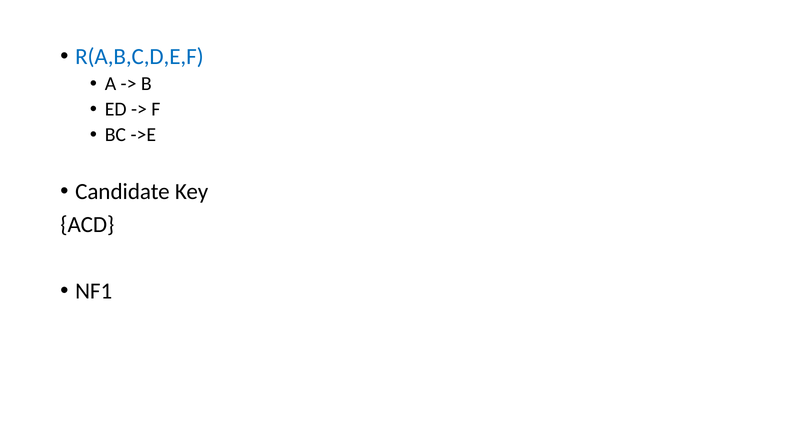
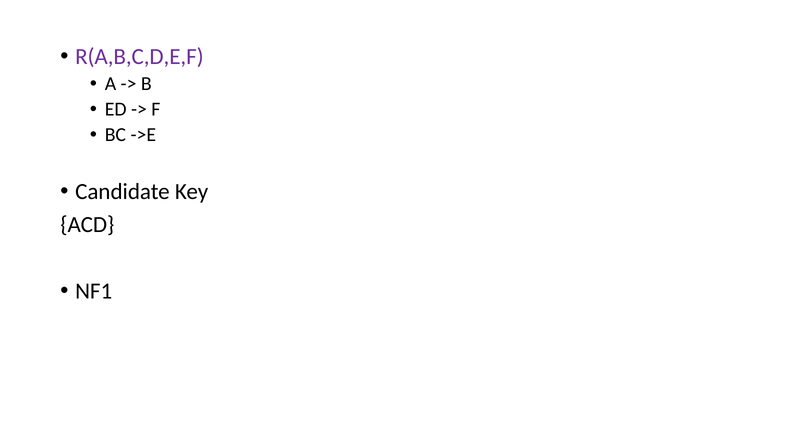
R(A,B,C,D,E,F colour: blue -> purple (139, 57)
